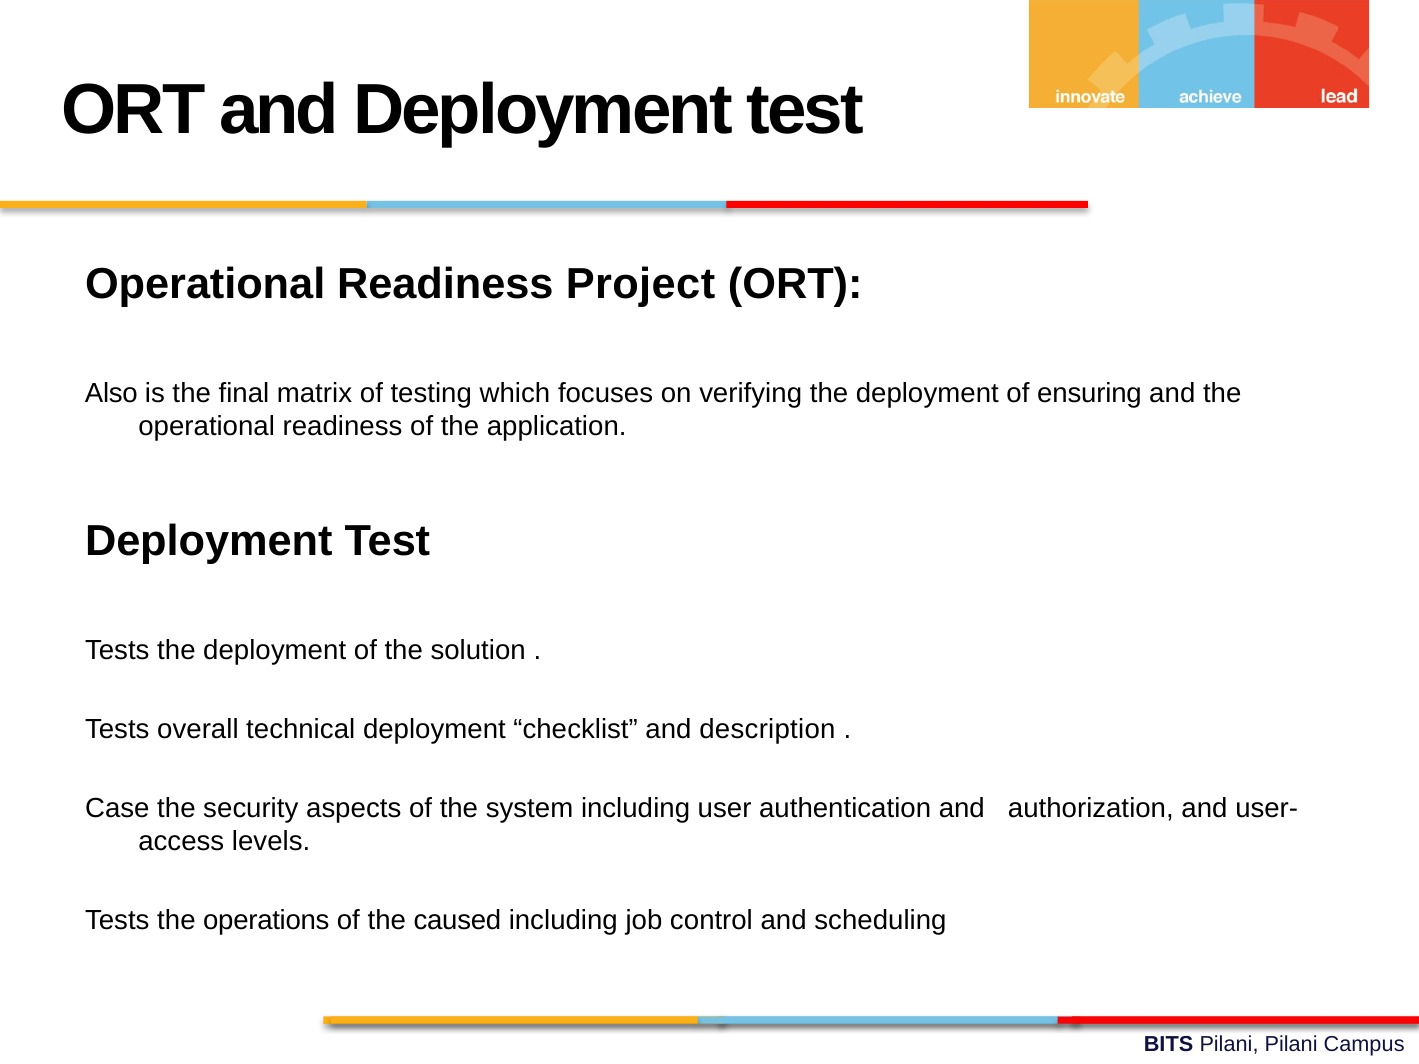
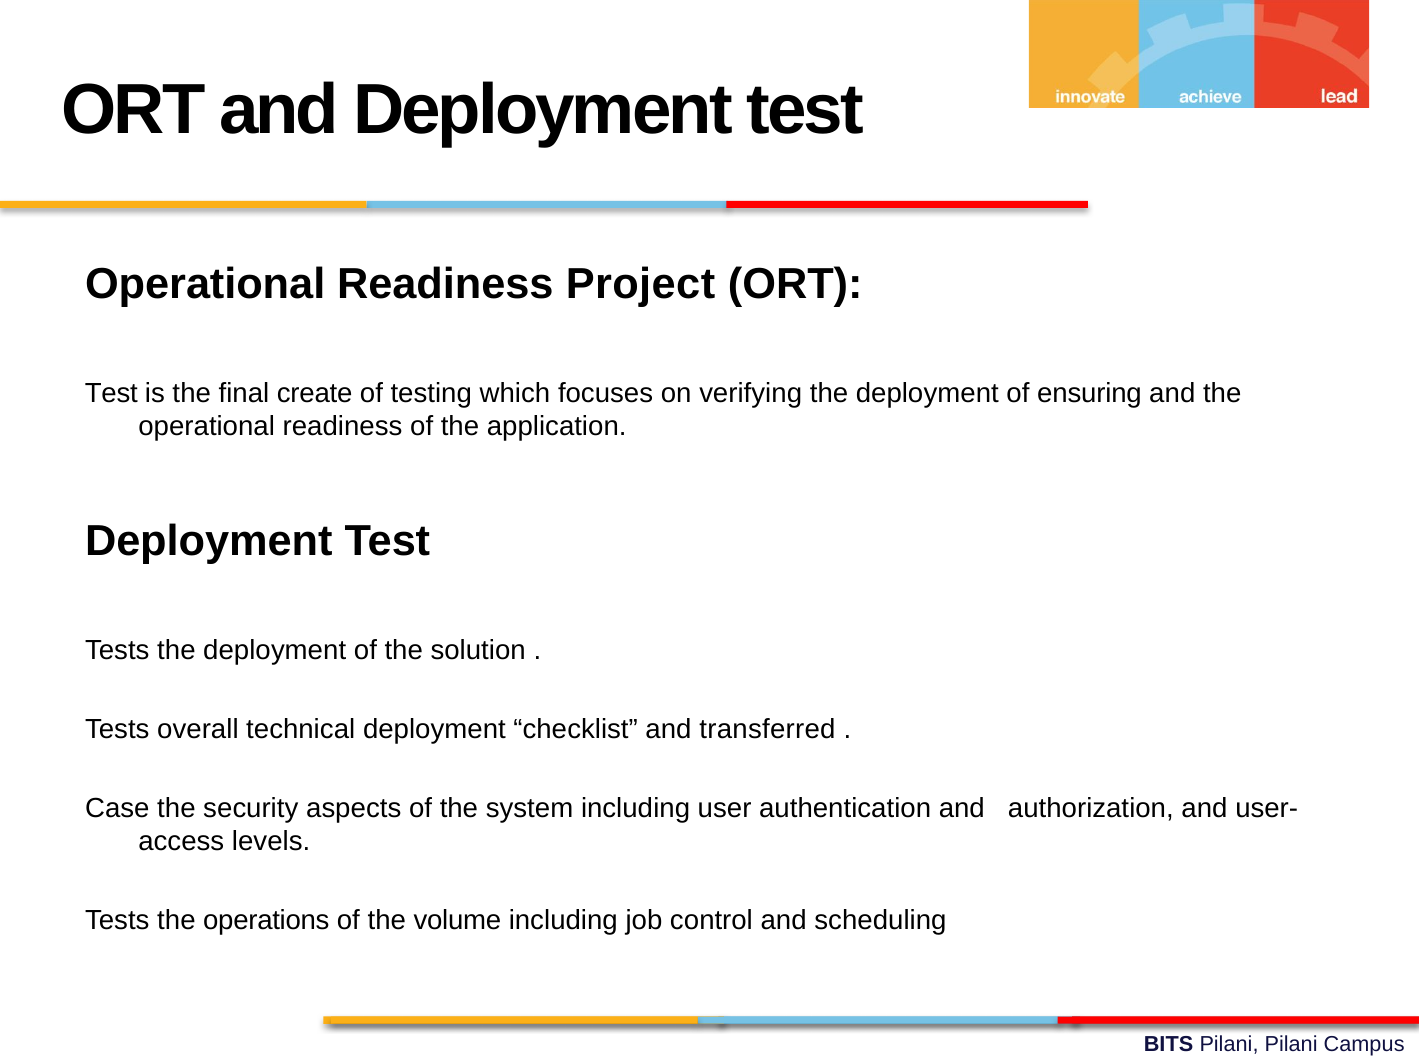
Also: Also -> Test (111, 394)
matrix: matrix -> create (315, 394)
description: description -> transferred (767, 730)
caused: caused -> volume (457, 920)
